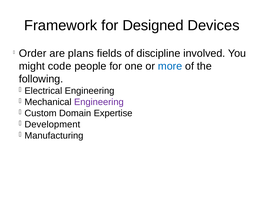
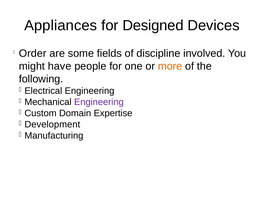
Framework: Framework -> Appliances (61, 25)
plans: plans -> some (81, 53)
code: code -> have (60, 66)
more colour: blue -> orange (170, 66)
